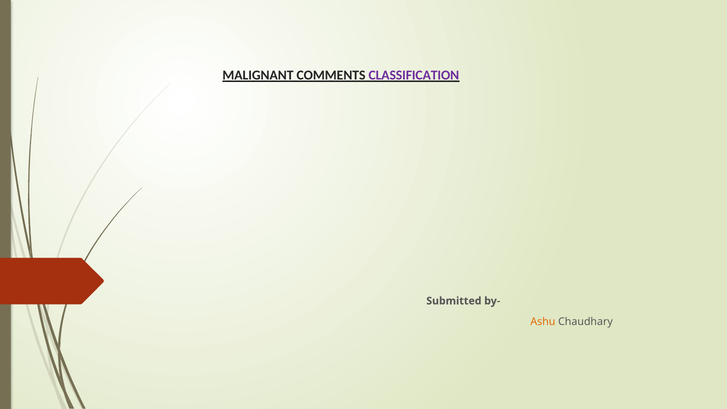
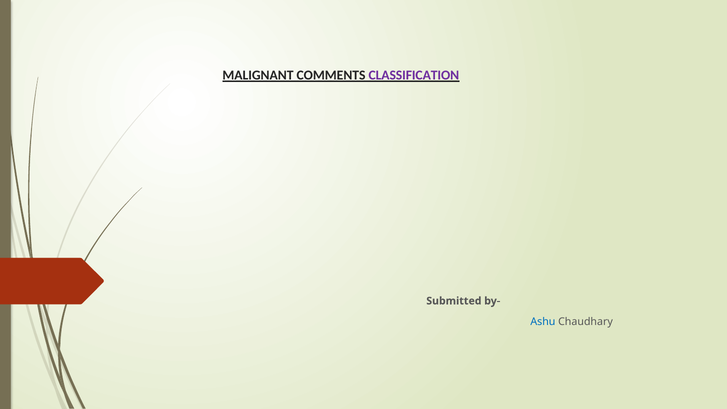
Ashu colour: orange -> blue (543, 322)
